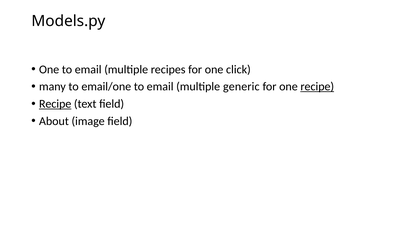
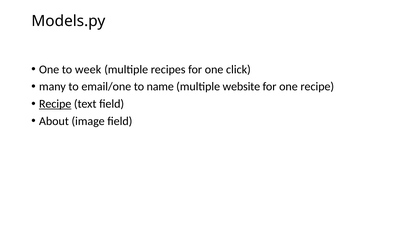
One to email: email -> week (88, 69)
email: email -> name (160, 87)
generic: generic -> website (241, 87)
recipe underline: present -> none (317, 87)
